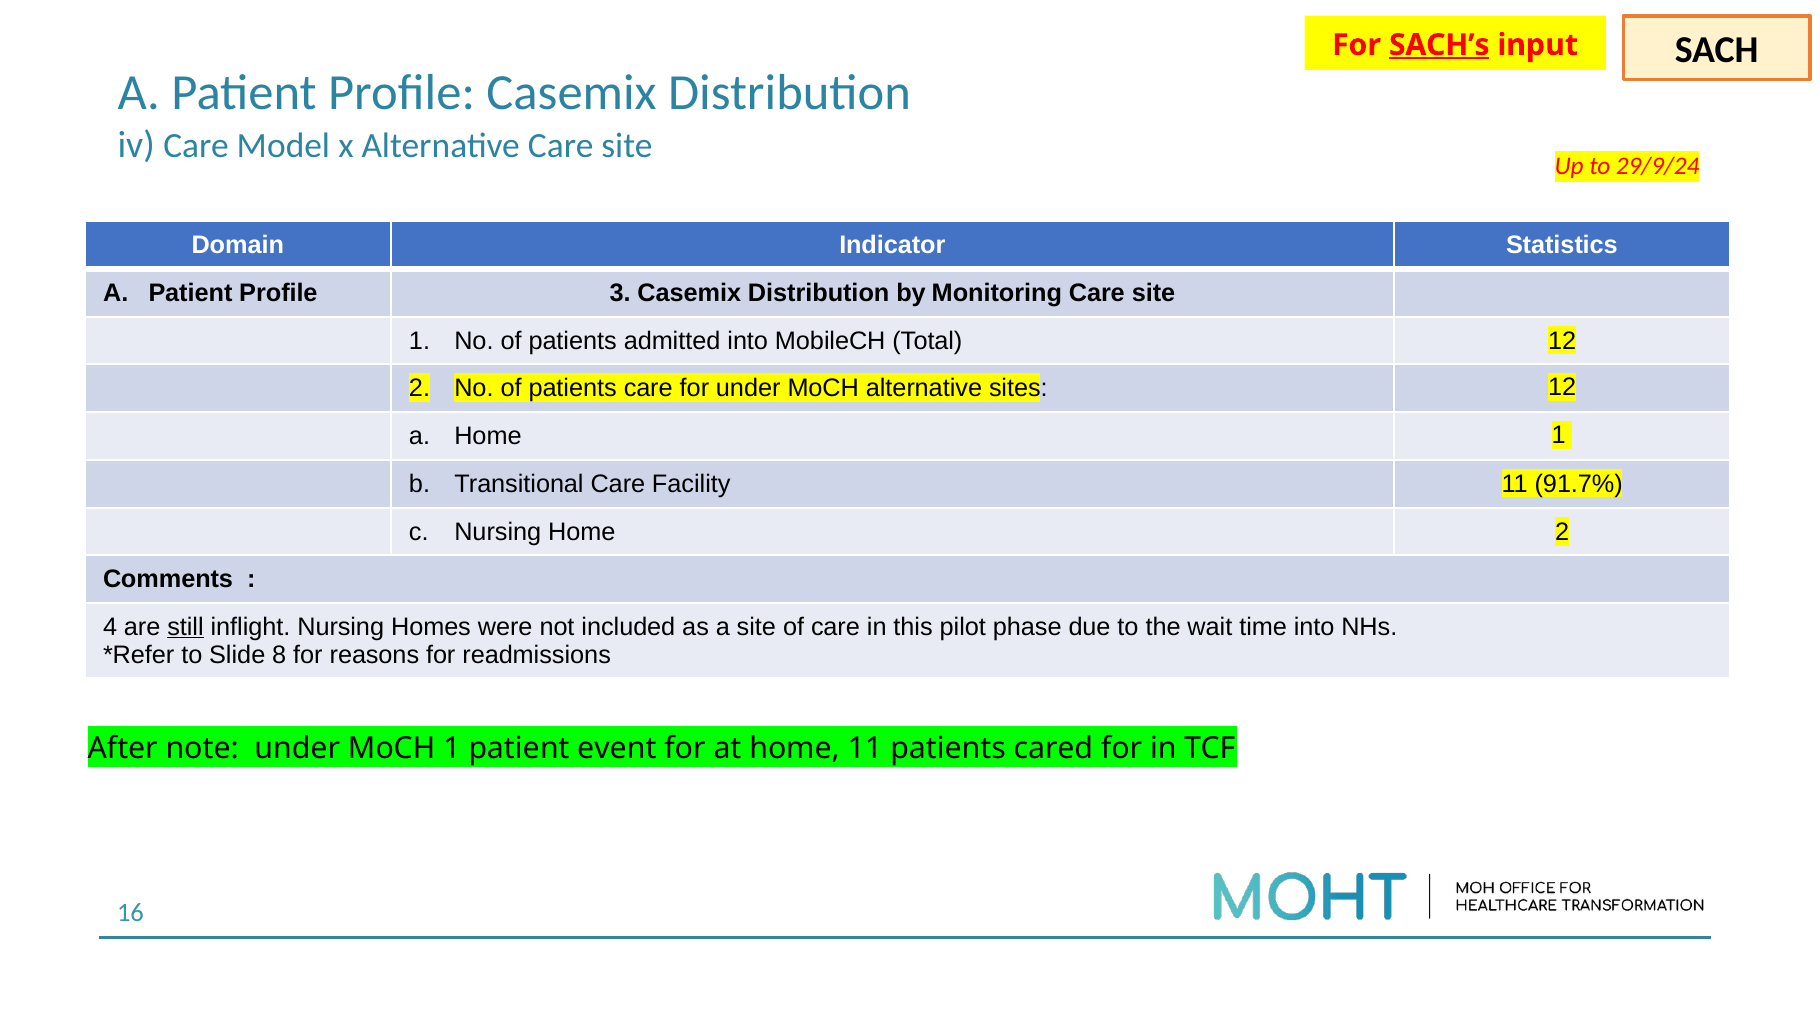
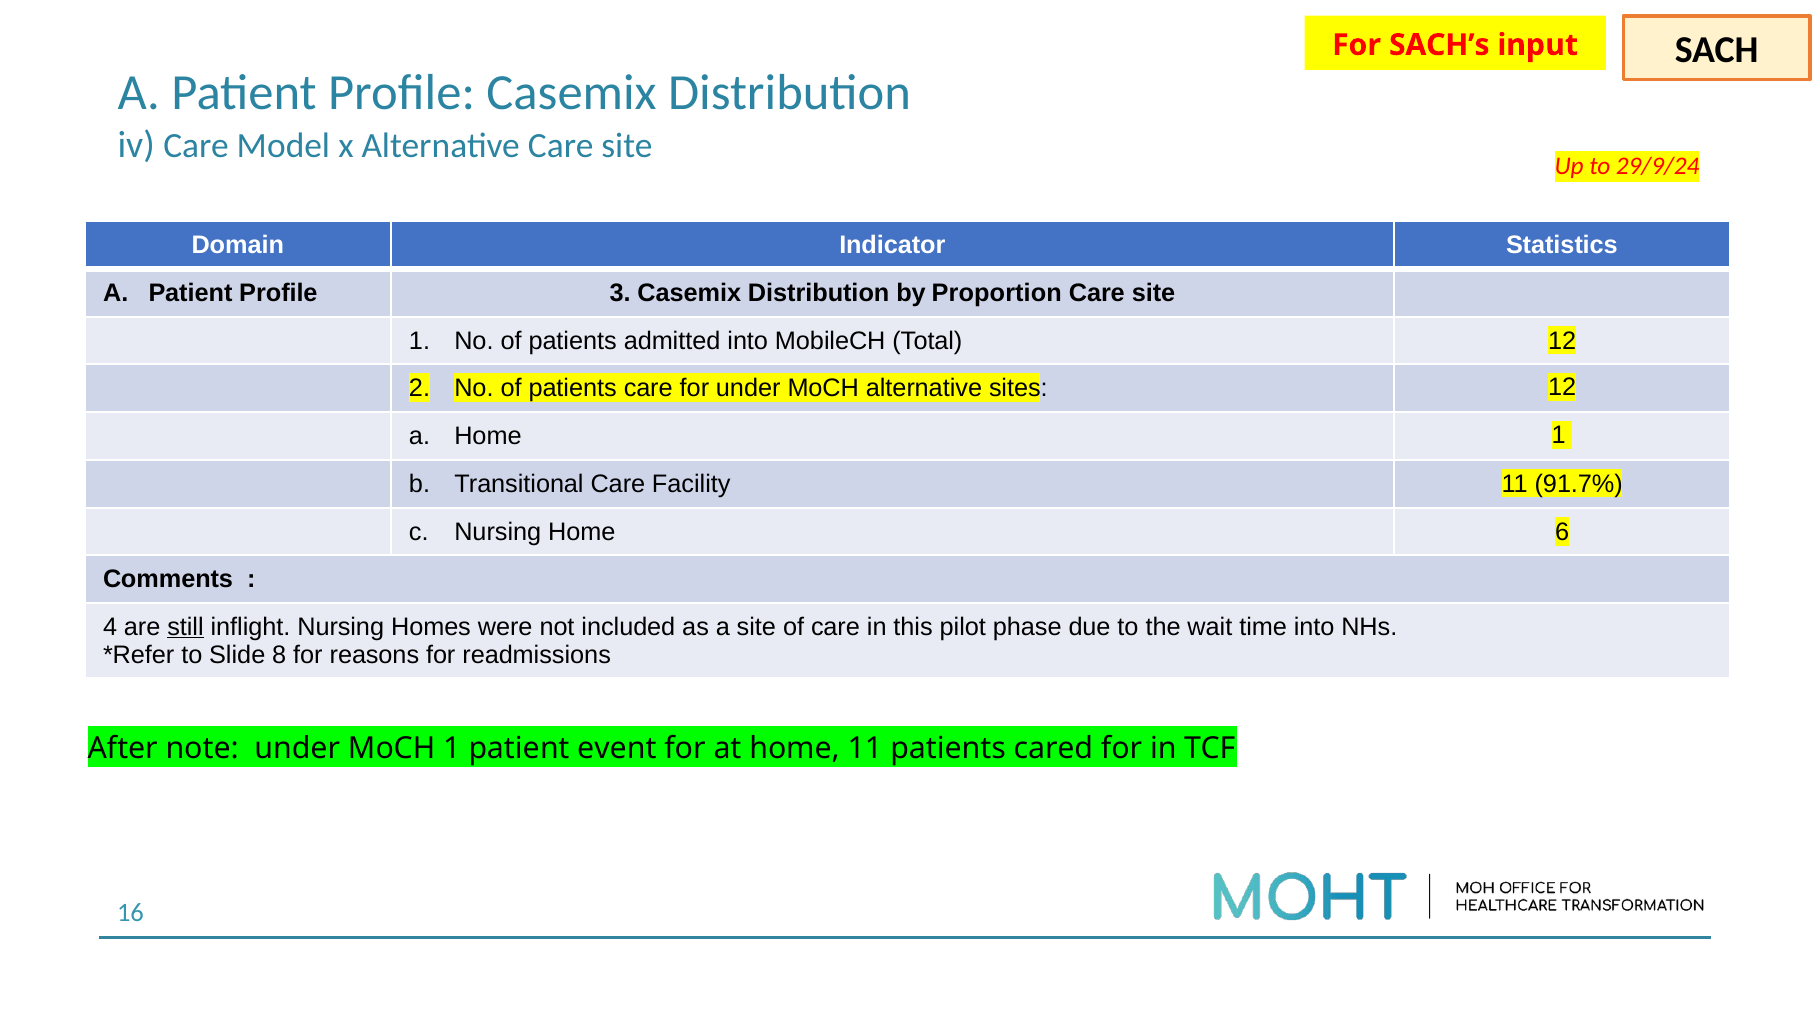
SACH’s underline: present -> none (1439, 45)
Monitoring: Monitoring -> Proportion (997, 293)
Home 2: 2 -> 6 (1562, 532)
